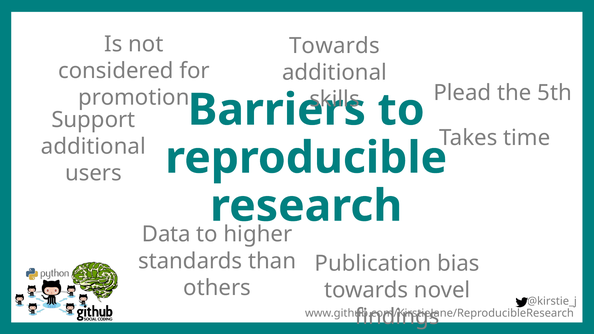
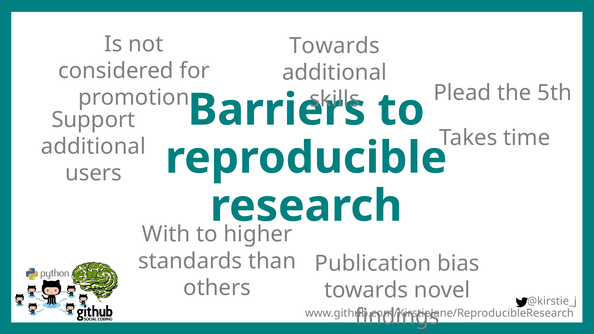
Data: Data -> With (166, 234)
